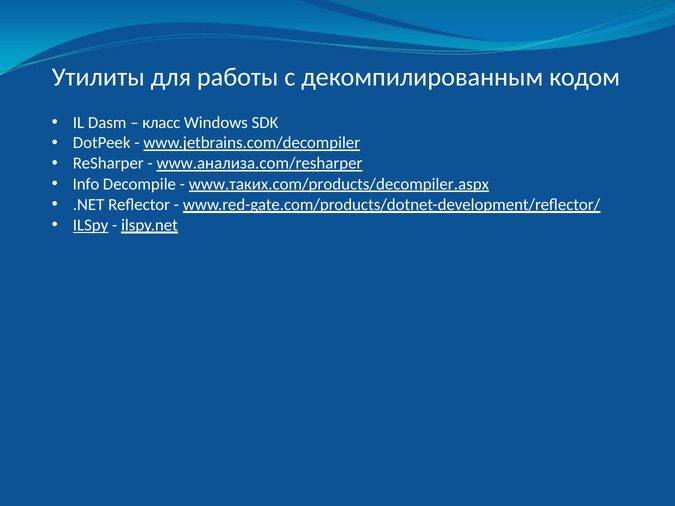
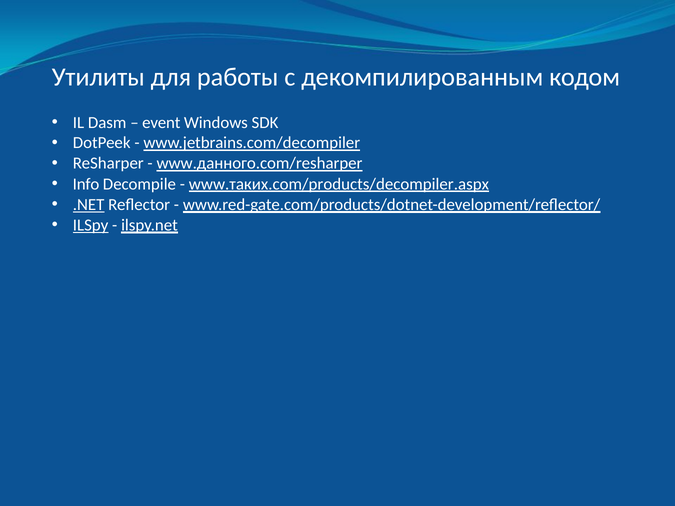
класс: класс -> event (161, 123)
www.анализа.com/resharper: www.анализа.com/resharper -> www.данного.com/resharper (260, 163)
.NET underline: none -> present (89, 205)
